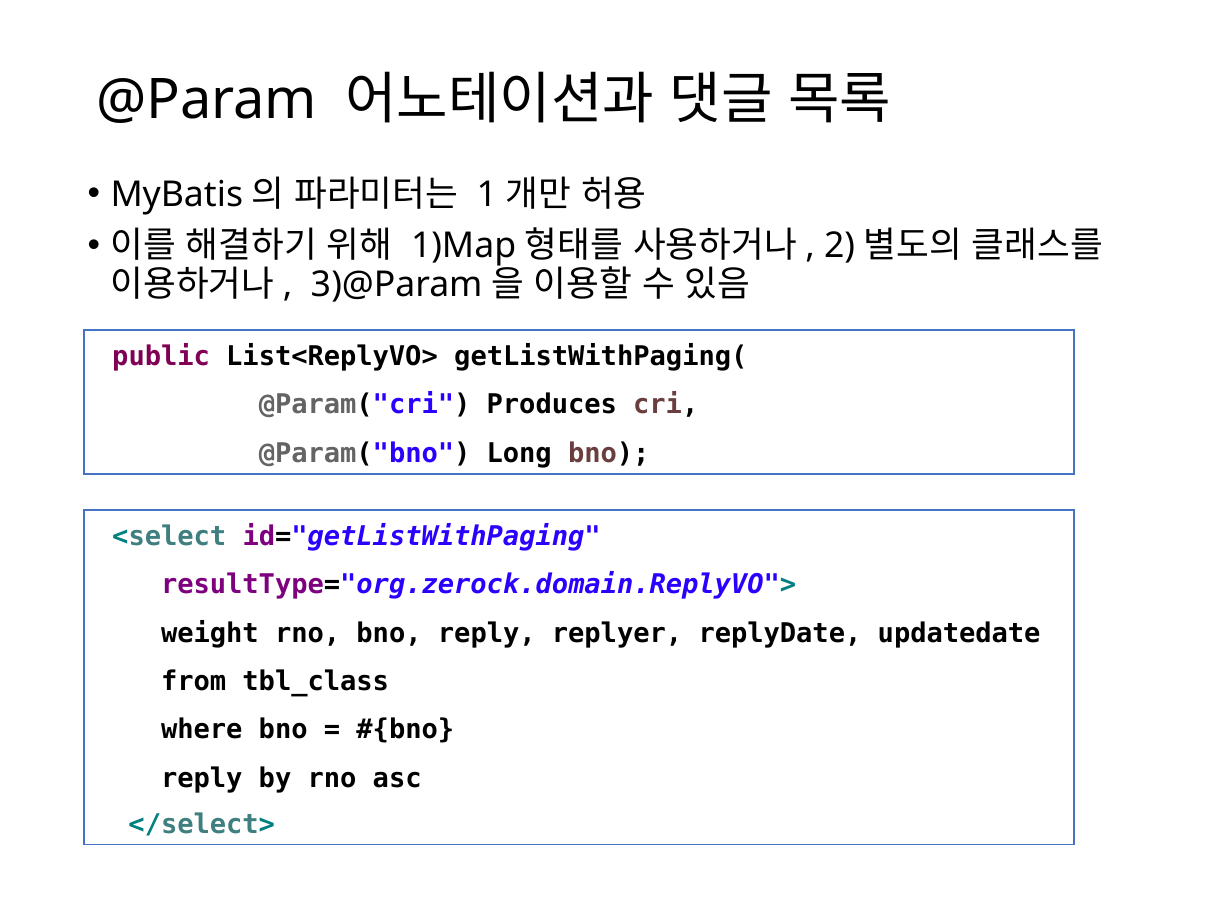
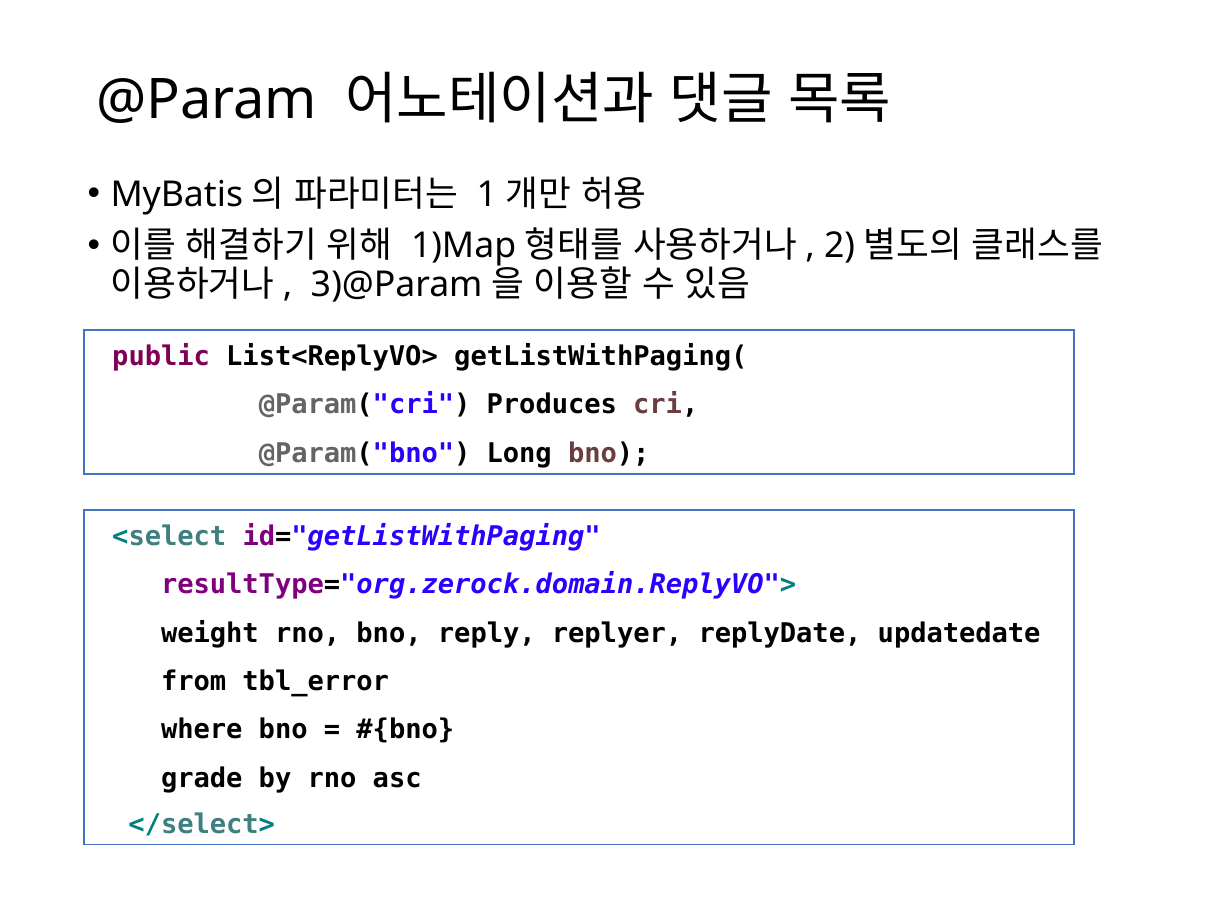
tbl_class: tbl_class -> tbl_error (316, 681)
reply: reply -> grade (202, 778)
